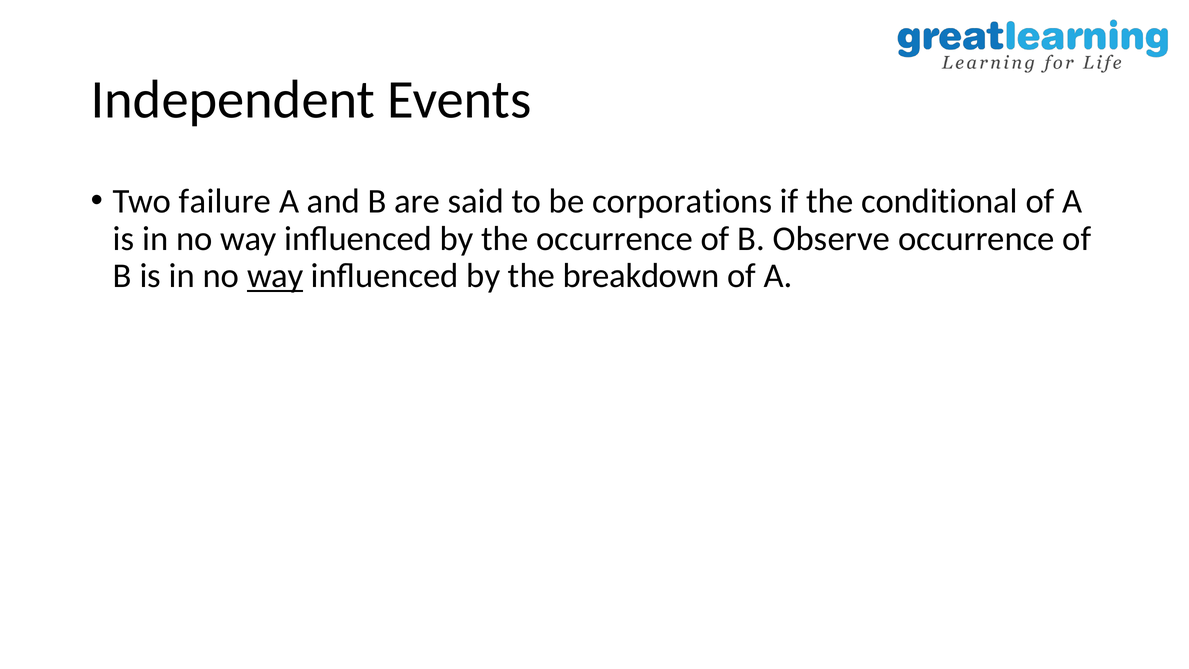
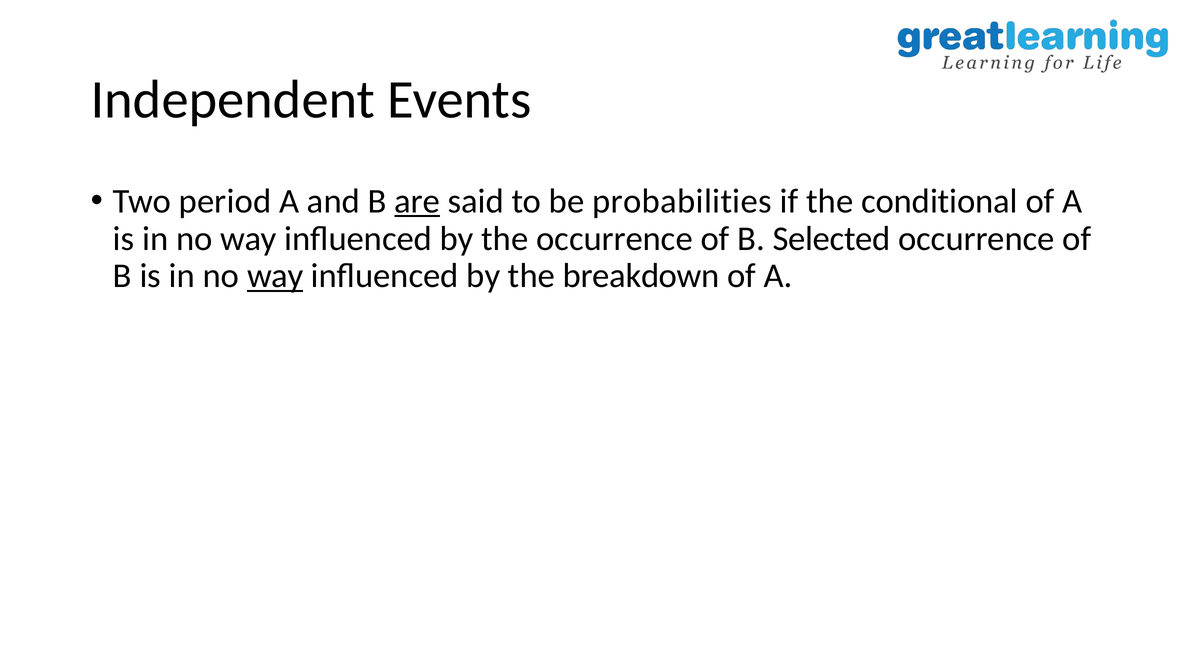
failure: failure -> period (225, 201)
are underline: none -> present (417, 201)
corporations: corporations -> probabilities (682, 201)
Observe: Observe -> Selected (831, 238)
